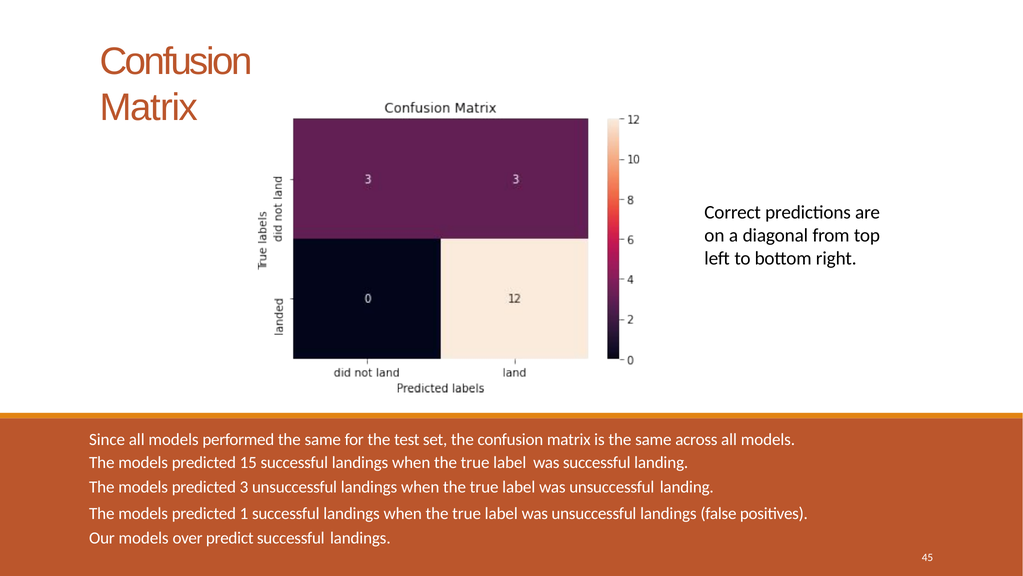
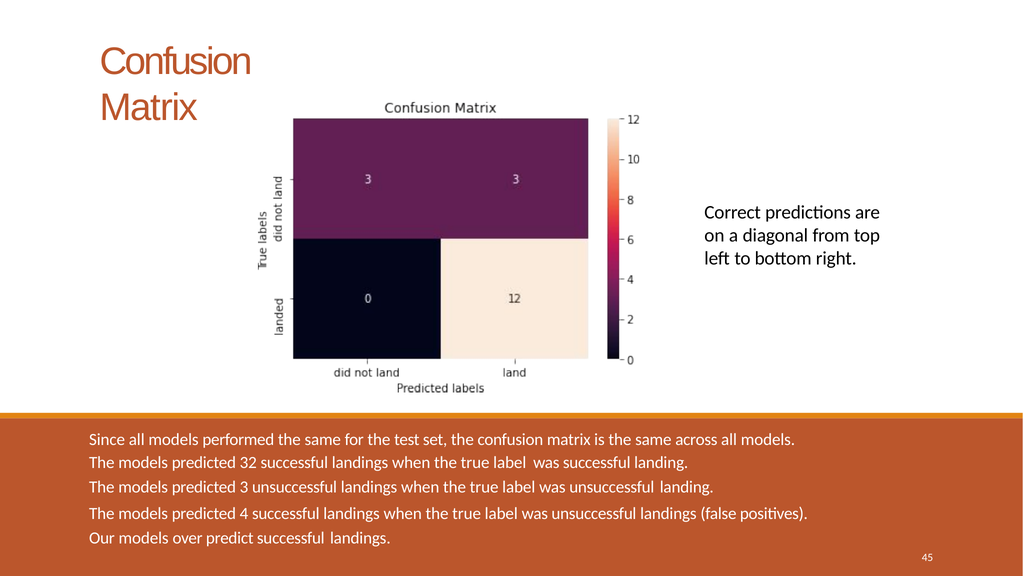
15: 15 -> 32 (248, 462)
1: 1 -> 4 (244, 513)
